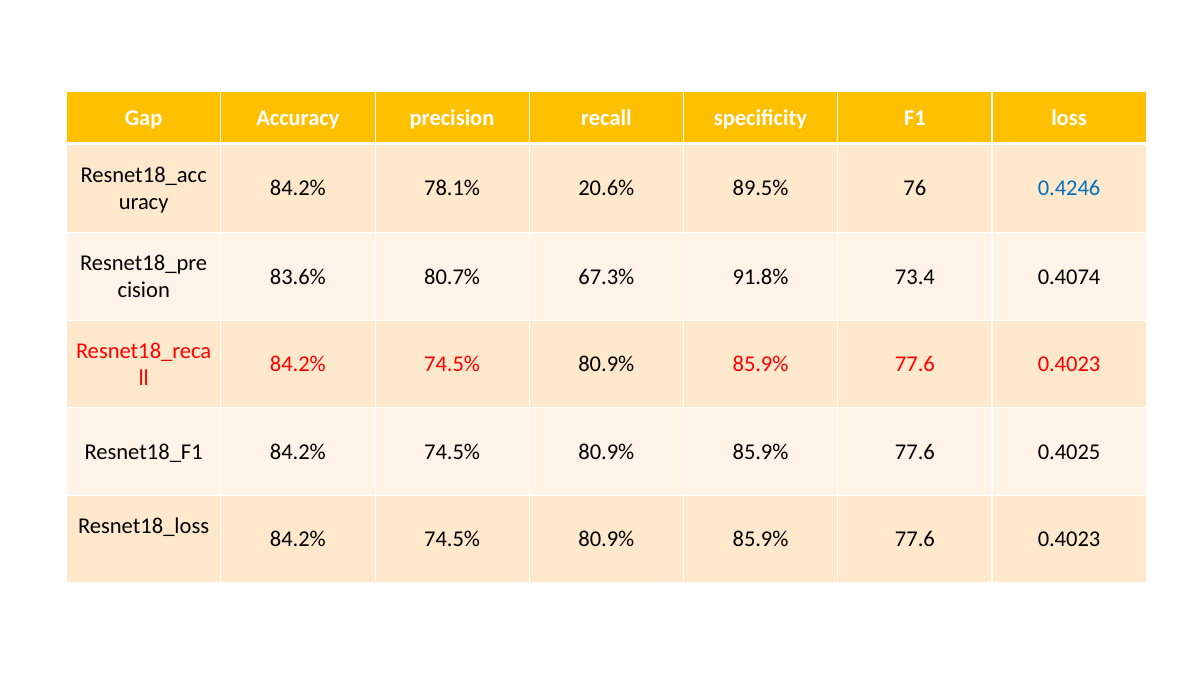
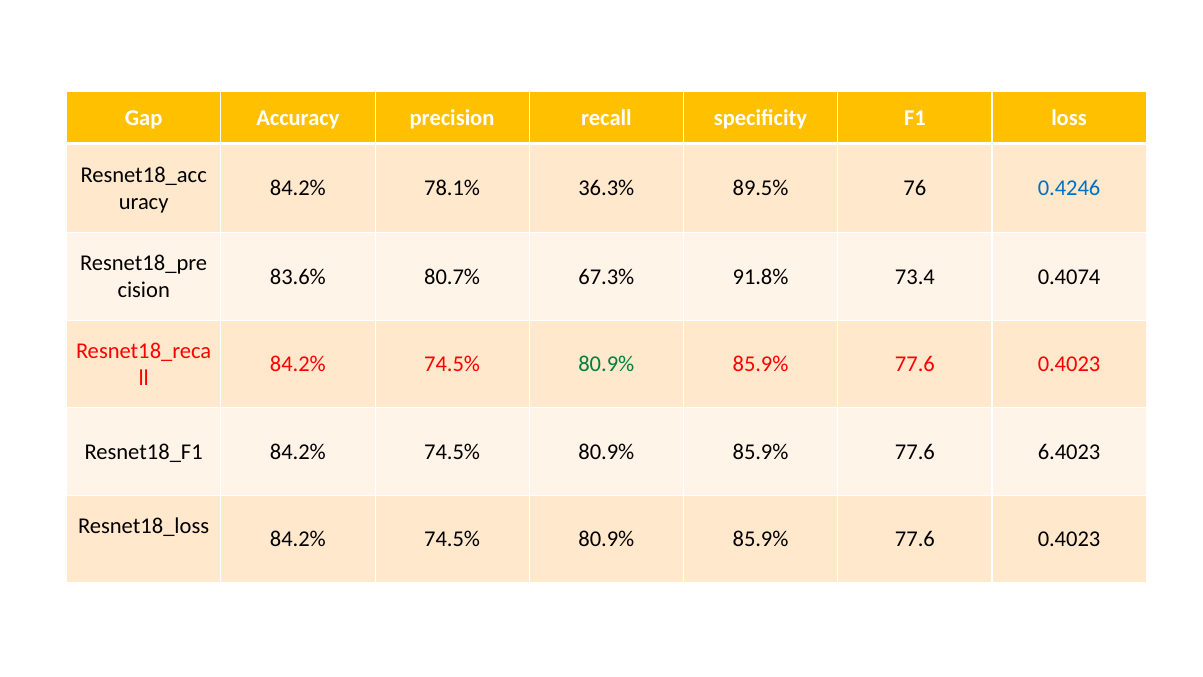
20.6%: 20.6% -> 36.3% (606, 188)
80.9% colour: black -> green (606, 364)
0.4025: 0.4025 -> 6.4023 (1069, 452)
